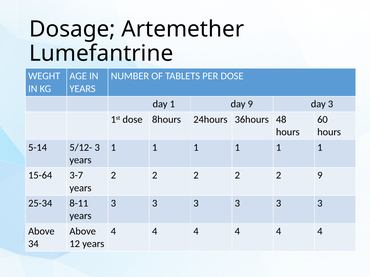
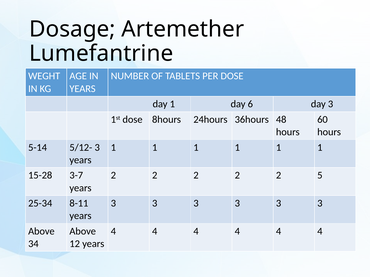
day 9: 9 -> 6 (250, 104)
15-64: 15-64 -> 15-28 (40, 176)
2 9: 9 -> 5 (320, 176)
